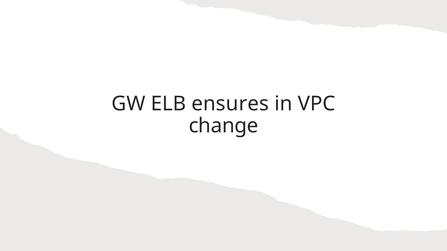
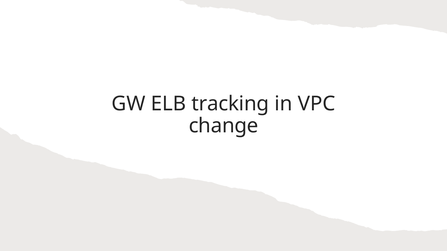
ensures: ensures -> tracking (230, 104)
